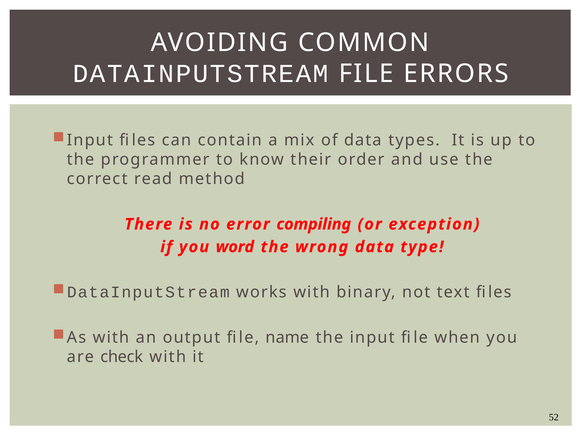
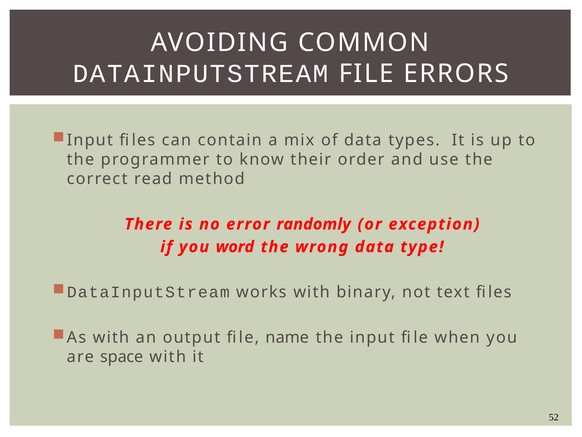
compiling: compiling -> randomly (314, 224)
check: check -> space (122, 357)
